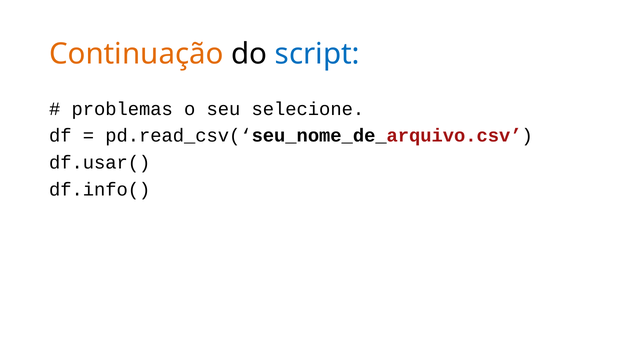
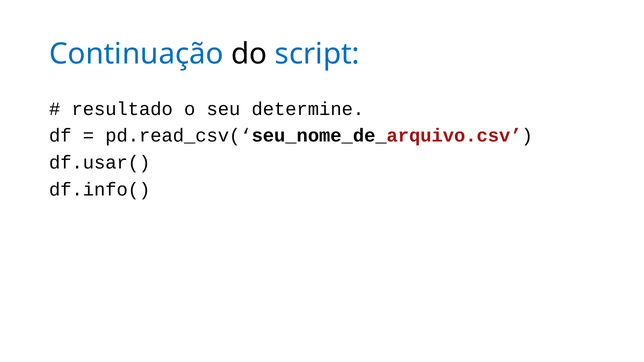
Continuação colour: orange -> blue (136, 54)
problemas: problemas -> resultado (122, 109)
selecione: selecione -> determine (308, 109)
